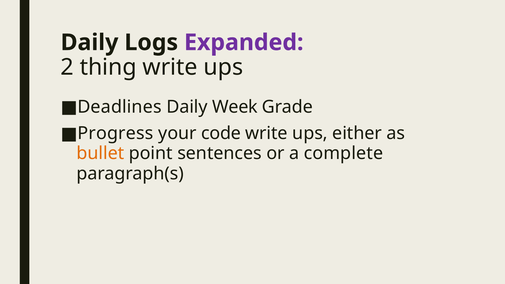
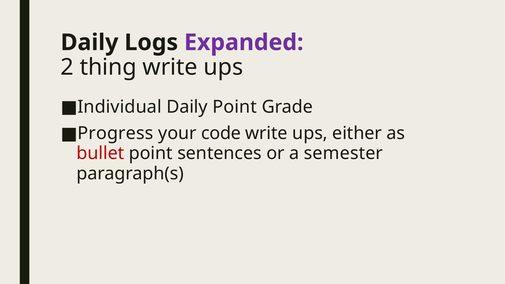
Deadlines: Deadlines -> Individual (120, 107)
Daily Week: Week -> Point (235, 107)
bullet colour: orange -> red (100, 153)
complete: complete -> semester (343, 153)
